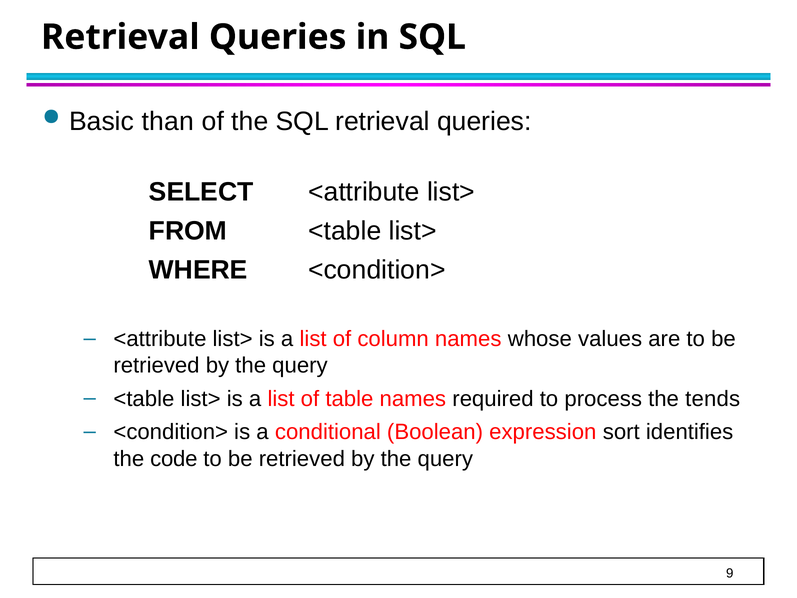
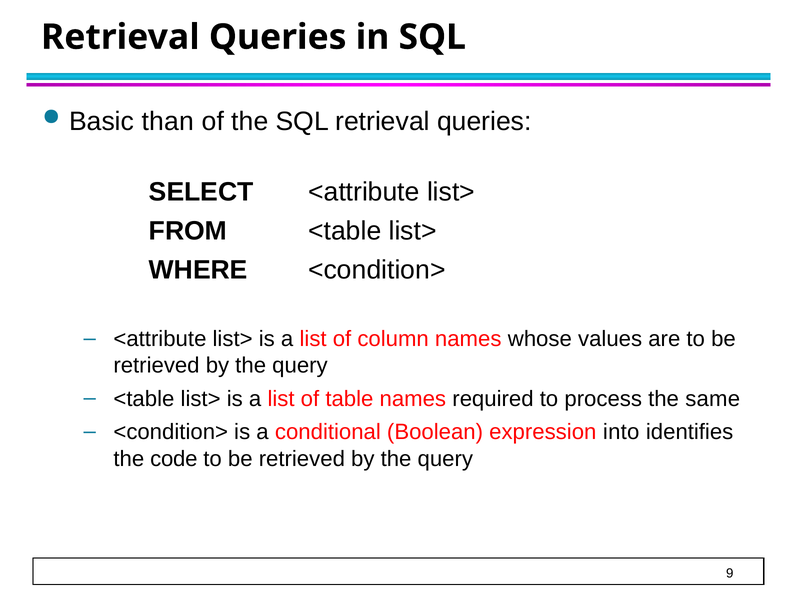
tends: tends -> same (713, 399)
sort: sort -> into (621, 432)
